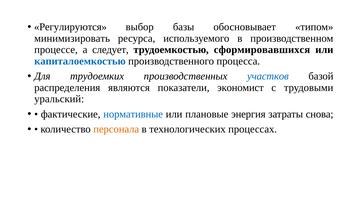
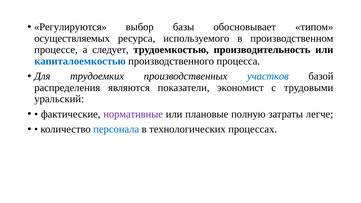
минимизировать: минимизировать -> осуществляемых (72, 38)
сформировавшихся: сформировавшихся -> производительность (262, 50)
нормативные colour: blue -> purple (133, 114)
энергия: энергия -> полную (248, 114)
снова: снова -> легче (320, 114)
персонала colour: orange -> blue (116, 129)
